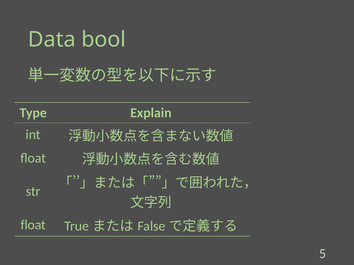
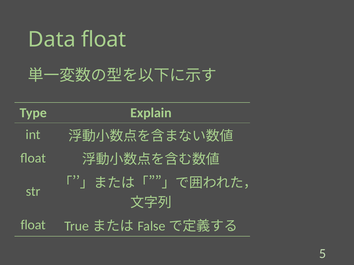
Data bool: bool -> float (104, 40)
